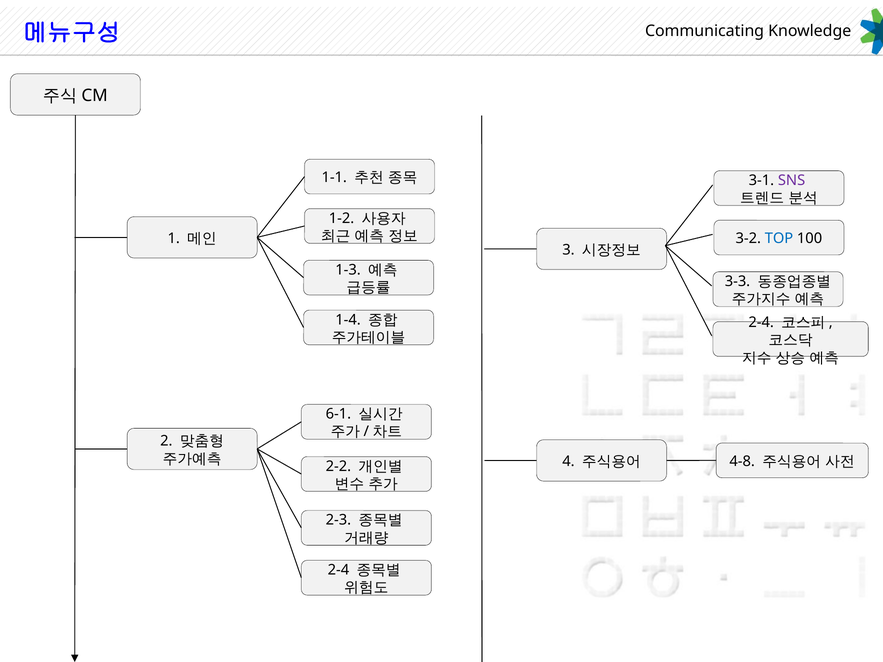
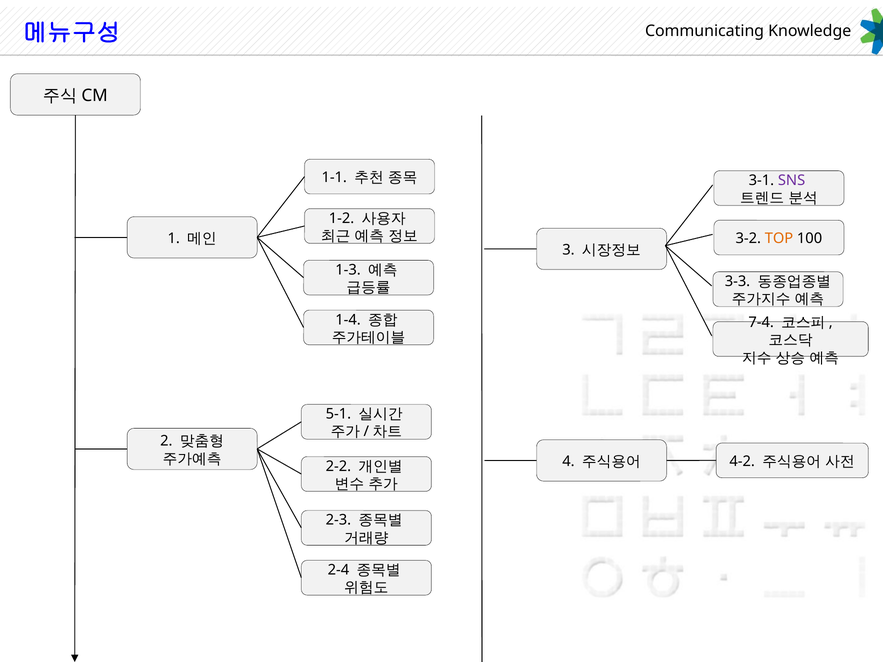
TOP colour: blue -> orange (779, 239)
2-4: 2-4 -> 7-4 (761, 322)
6-1: 6-1 -> 5-1 (338, 414)
4-8: 4-8 -> 4-2 (742, 462)
